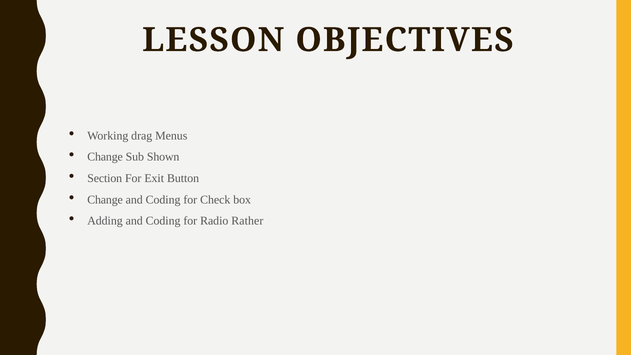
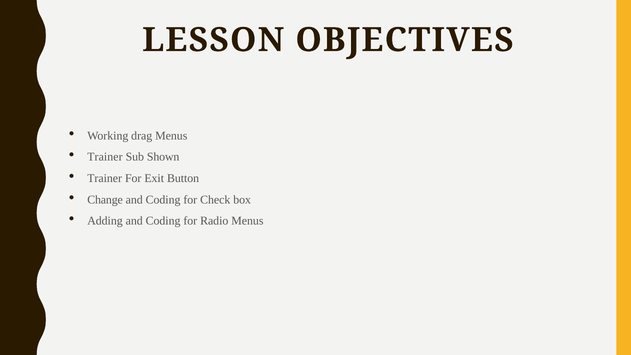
Change: Change -> Trainer (105, 157)
Section: Section -> Trainer (105, 178)
Radio Rather: Rather -> Menus (247, 221)
